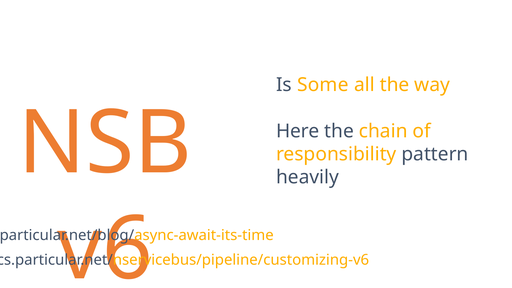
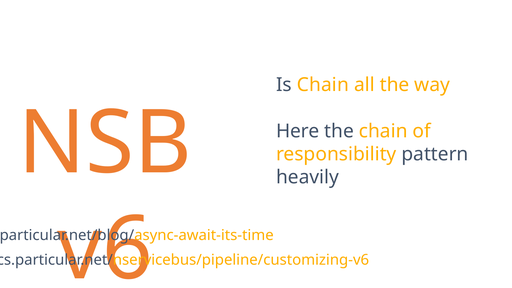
Is Some: Some -> Chain (323, 85)
